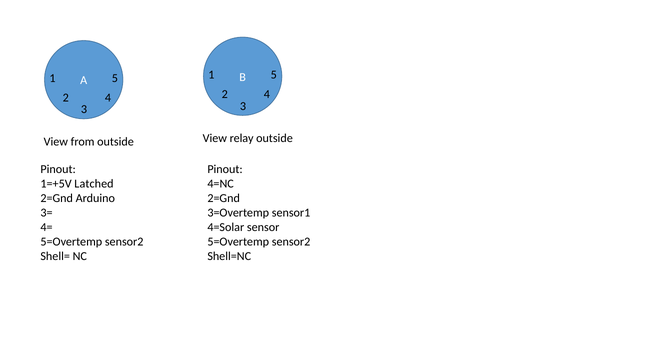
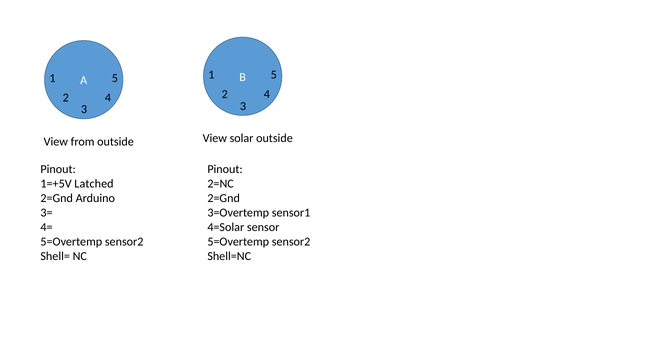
relay: relay -> solar (242, 139)
4=NC: 4=NC -> 2=NC (221, 184)
